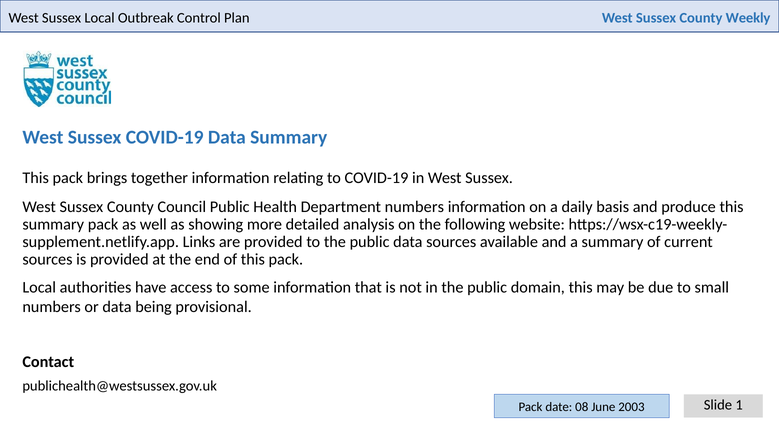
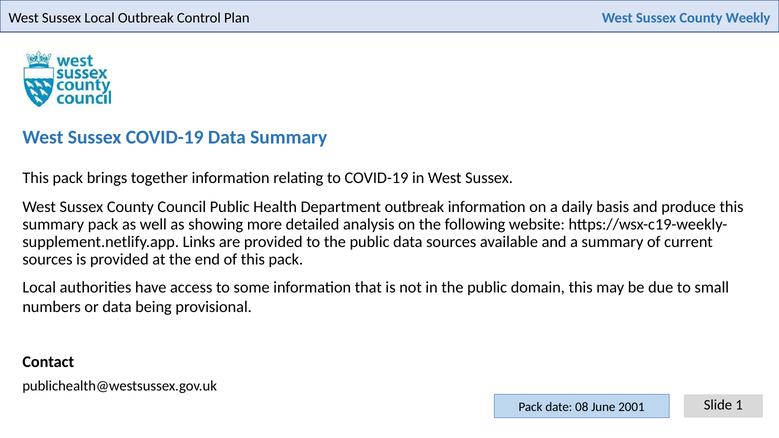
Department numbers: numbers -> outbreak (414, 207)
2003: 2003 -> 2001 (631, 407)
